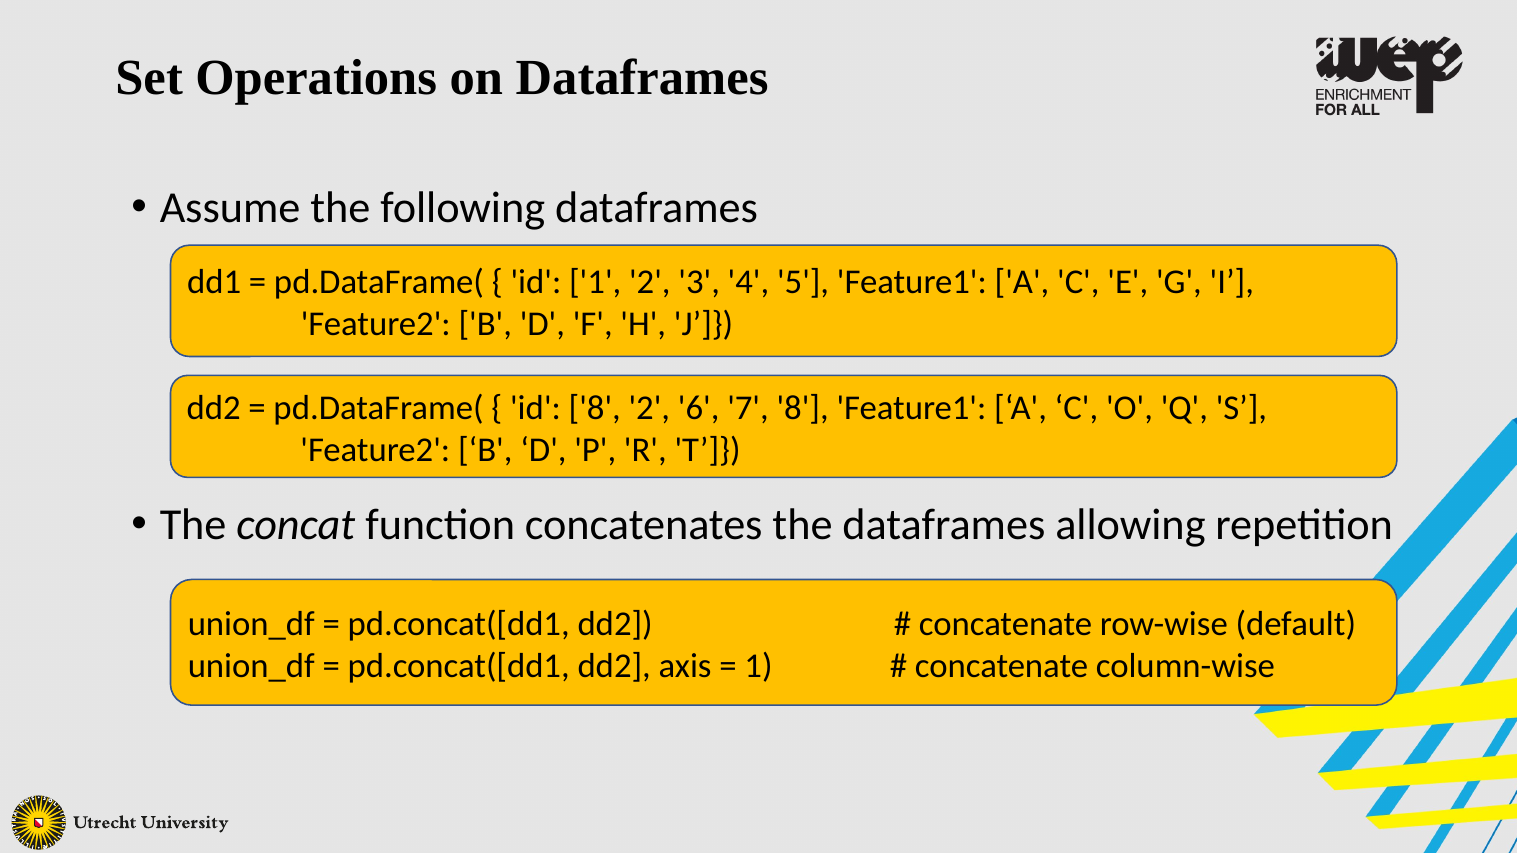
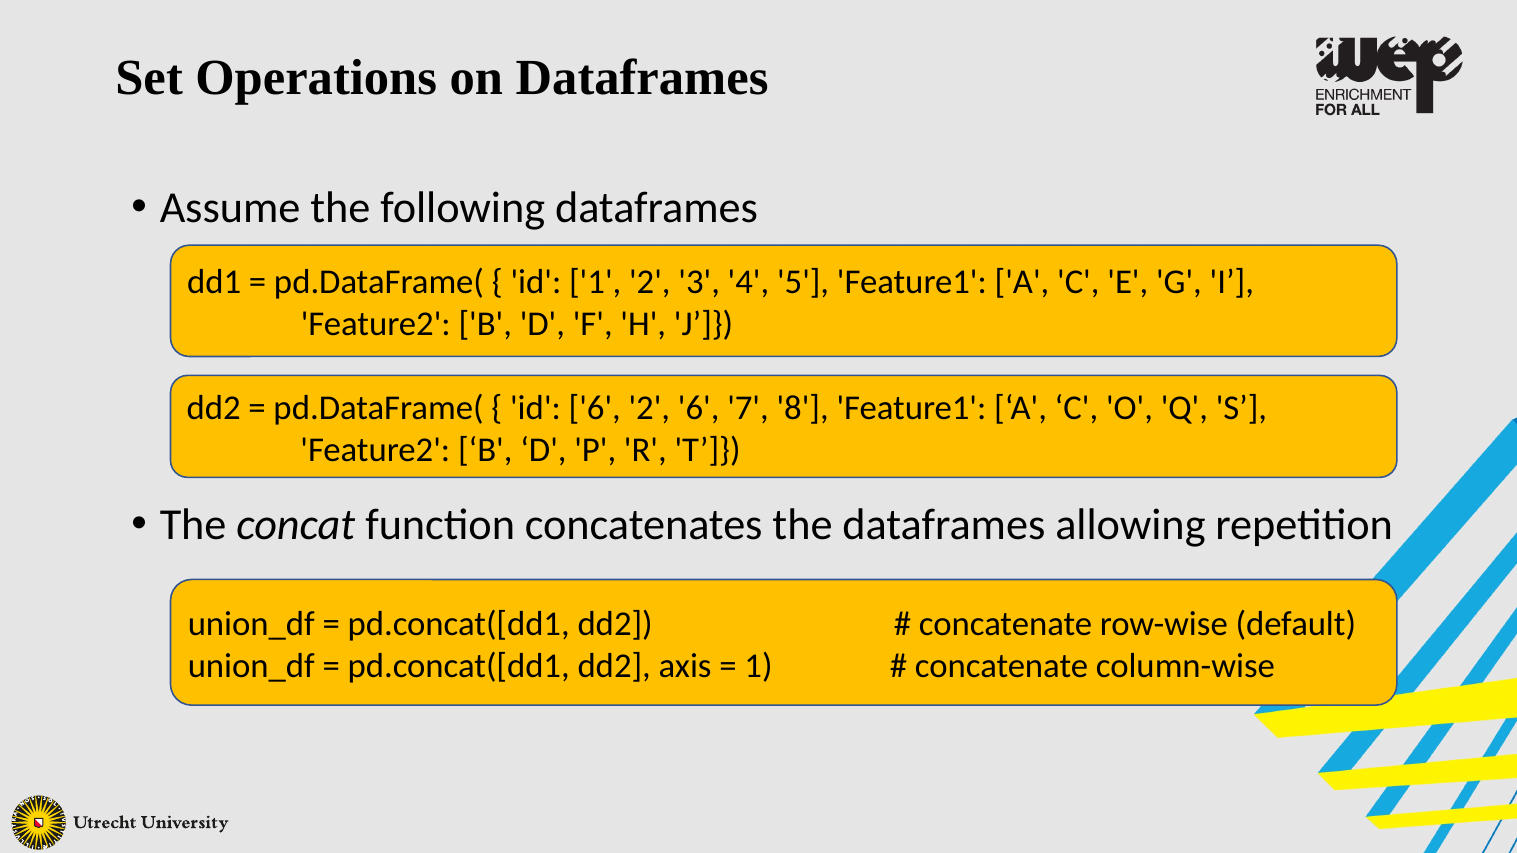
id 8: 8 -> 6 (595, 408)
